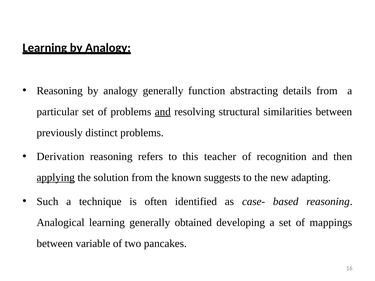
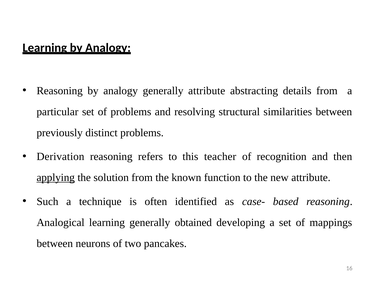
generally function: function -> attribute (207, 91)
and underline: present -> none (163, 112)
suggests: suggests -> function (222, 178)
new adapting: adapting -> attribute (311, 178)
variable: variable -> neurons (93, 244)
